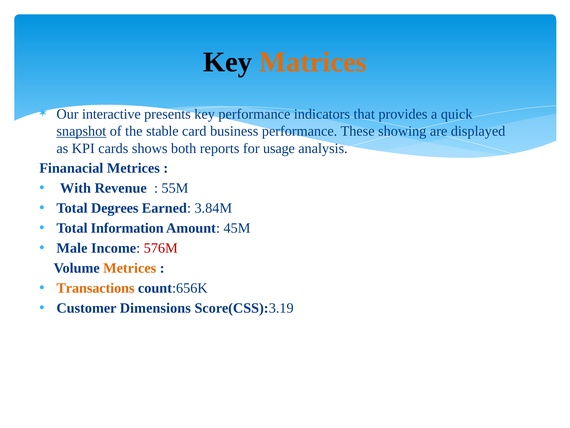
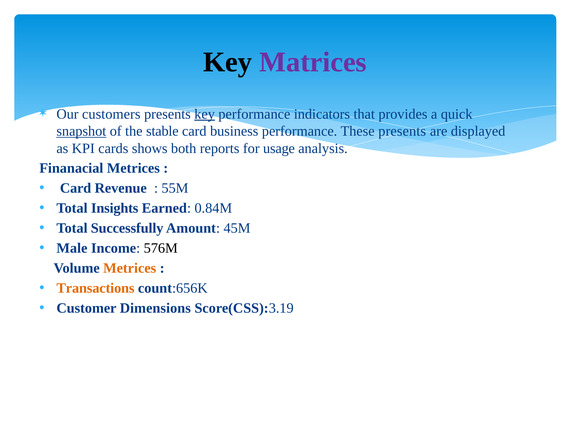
Matrices colour: orange -> purple (313, 62)
interactive: interactive -> customers (111, 114)
key underline: none -> present (205, 114)
These showing: showing -> presents (402, 131)
With: With -> Card (76, 188)
Degrees: Degrees -> Insights (115, 208)
3.84M: 3.84M -> 0.84M (213, 208)
Information: Information -> Successfully (127, 228)
576M colour: red -> black (161, 248)
